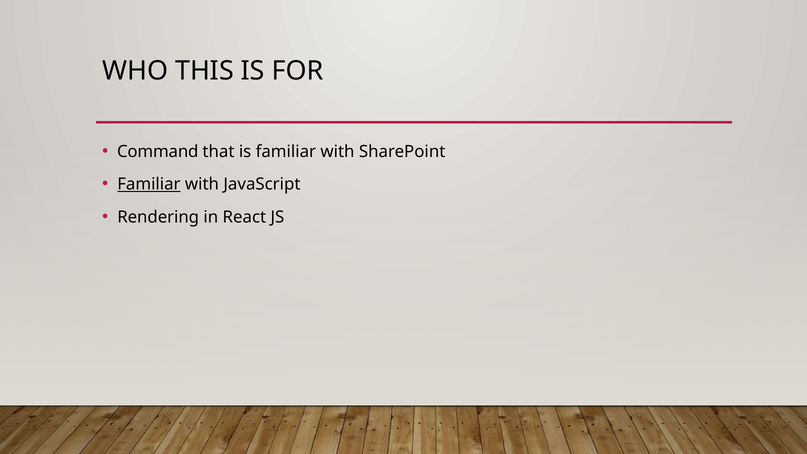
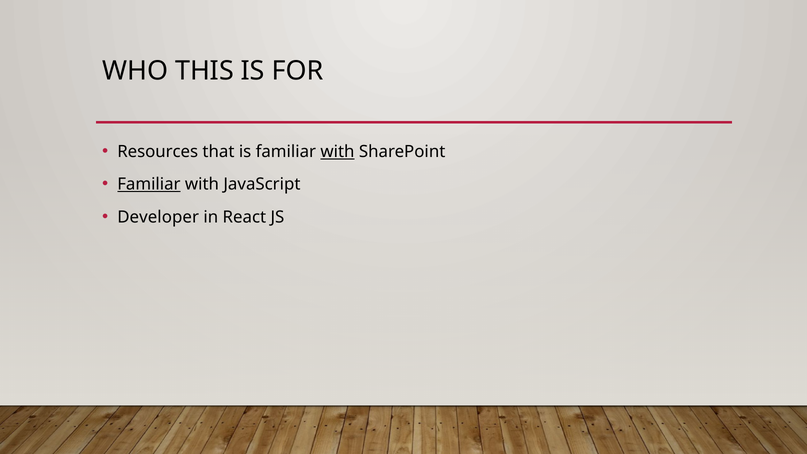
Command: Command -> Resources (158, 152)
with underline: none -> present (337, 152)
Rendering: Rendering -> Developer (158, 217)
